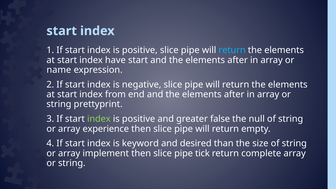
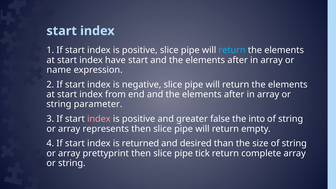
prettyprint: prettyprint -> parameter (98, 104)
index colour: light green -> pink (99, 119)
null: null -> into (257, 119)
experience: experience -> represents (106, 129)
keyword: keyword -> returned (140, 144)
implement: implement -> prettyprint (106, 153)
